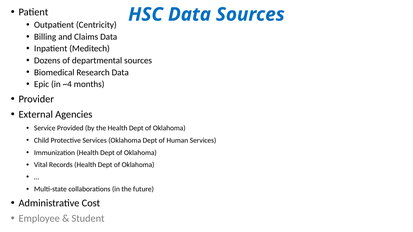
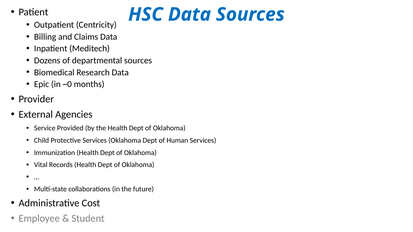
~4: ~4 -> ~0 (67, 84)
